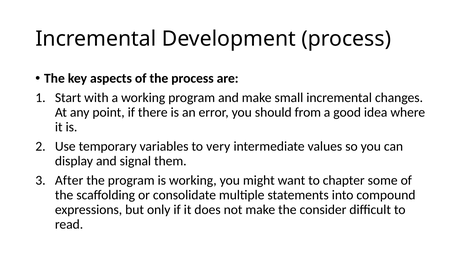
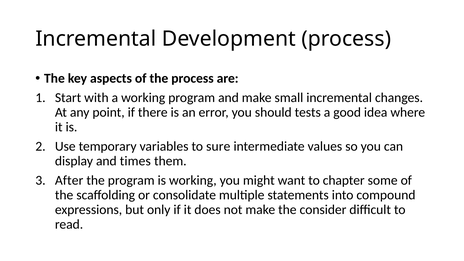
from: from -> tests (308, 112)
very: very -> sure (218, 146)
signal: signal -> times (135, 161)
